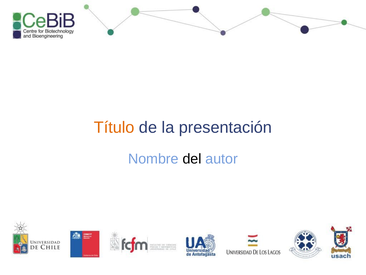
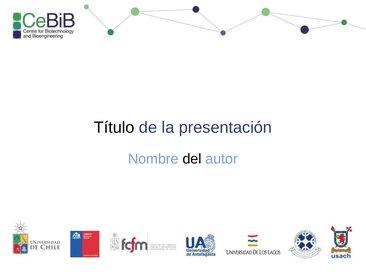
Título colour: orange -> black (114, 127)
